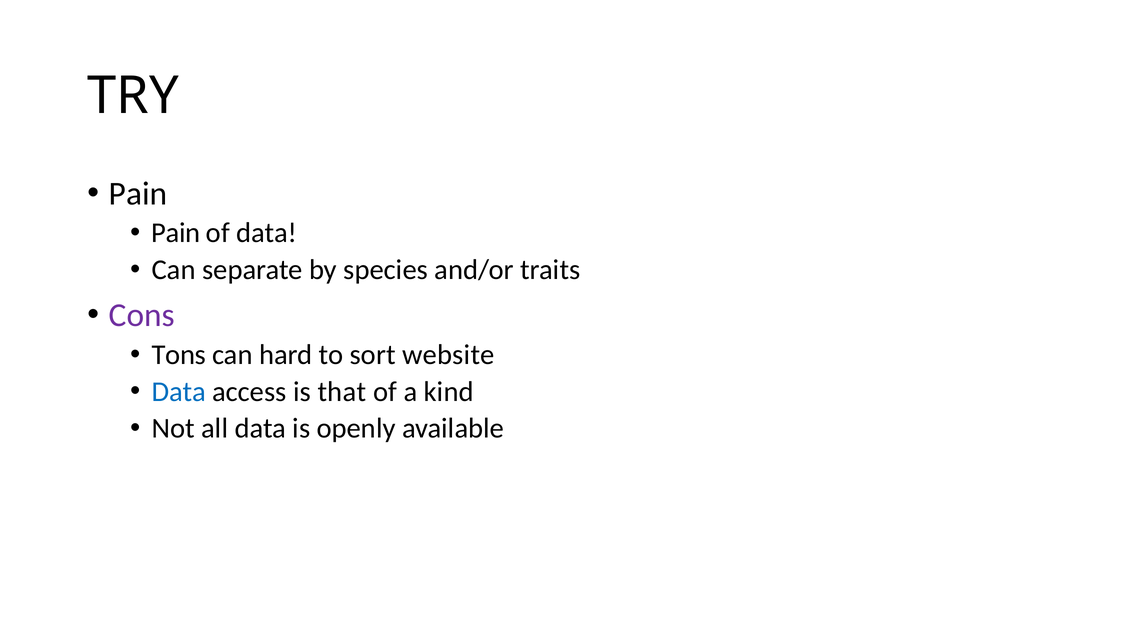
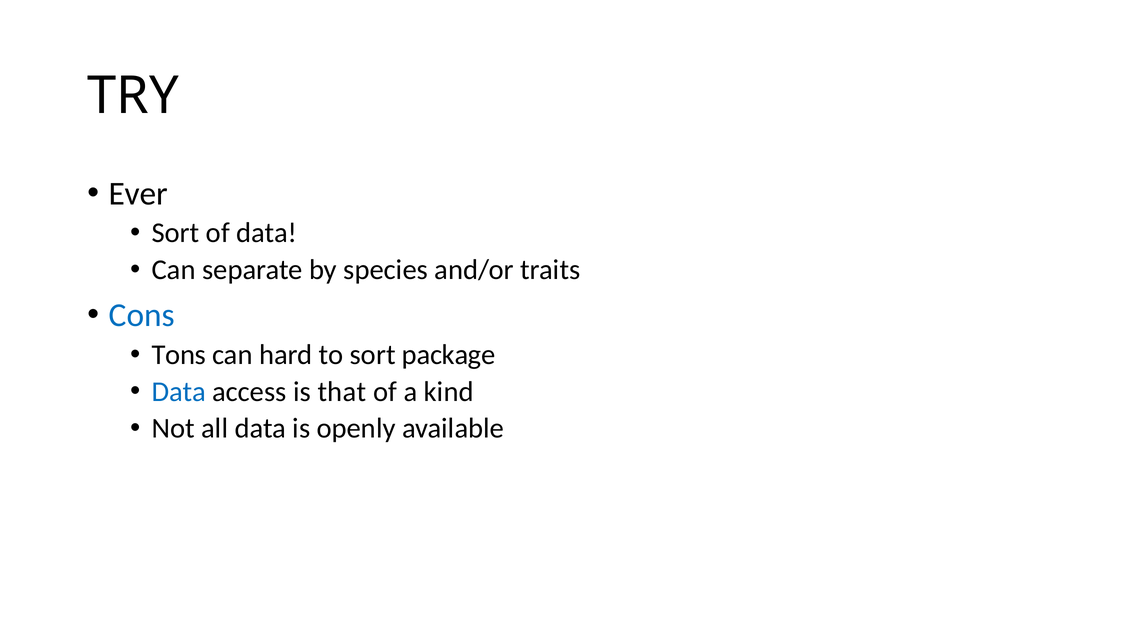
Pain: Pain -> Ever (138, 194)
Pain: Pain -> Sort (176, 233)
Cons colour: purple -> blue (142, 315)
website: website -> package (449, 355)
